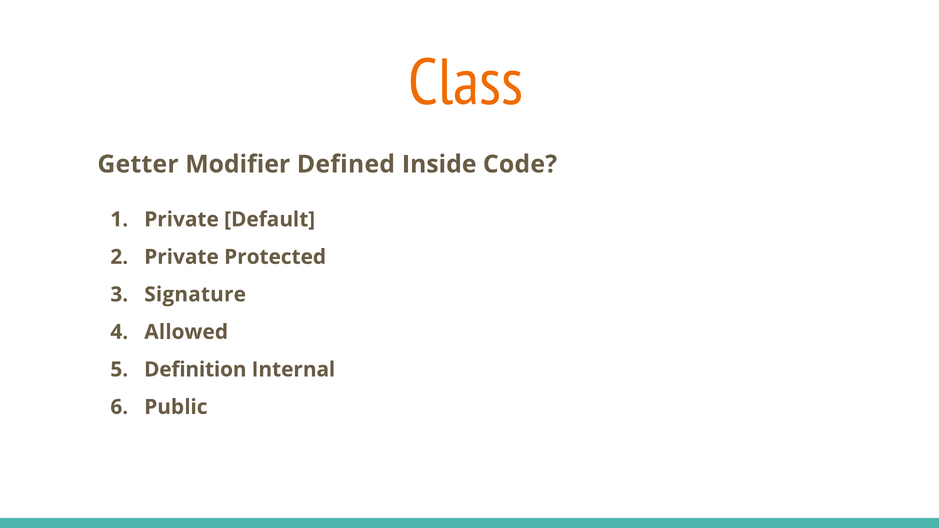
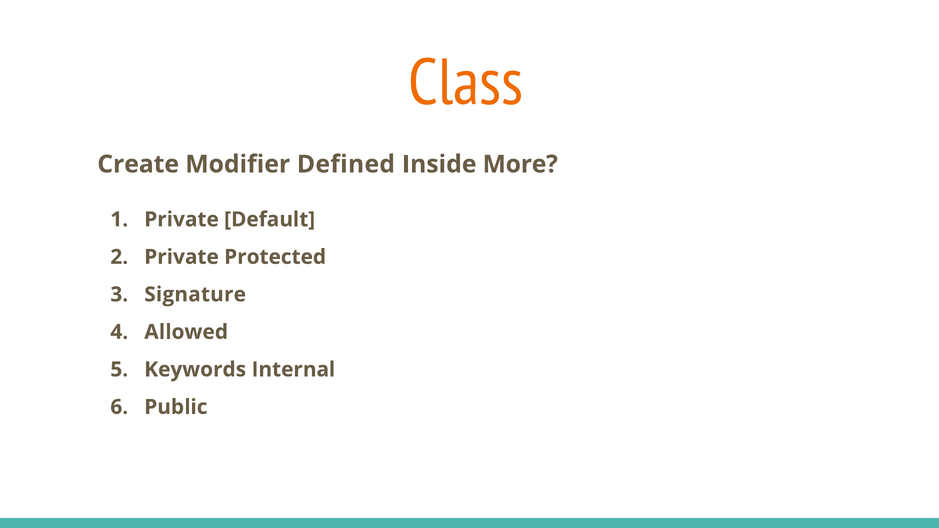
Getter: Getter -> Create (138, 164)
Code: Code -> More (520, 164)
Definition: Definition -> Keywords (195, 370)
